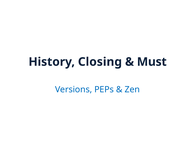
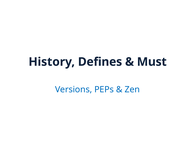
Closing: Closing -> Defines (100, 62)
